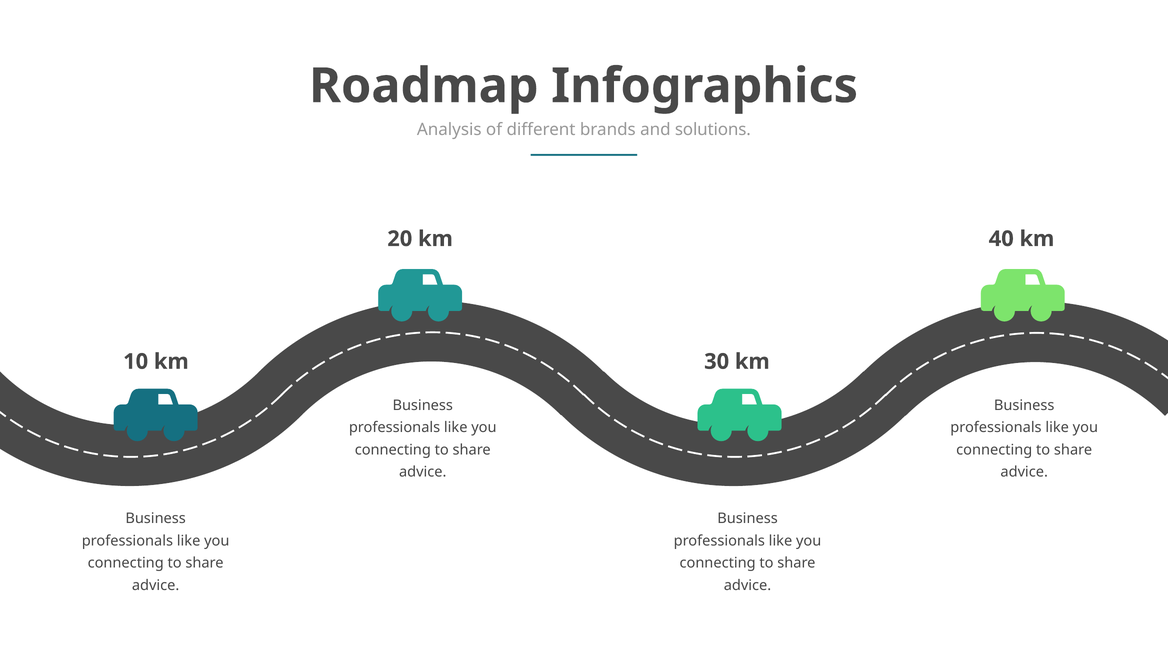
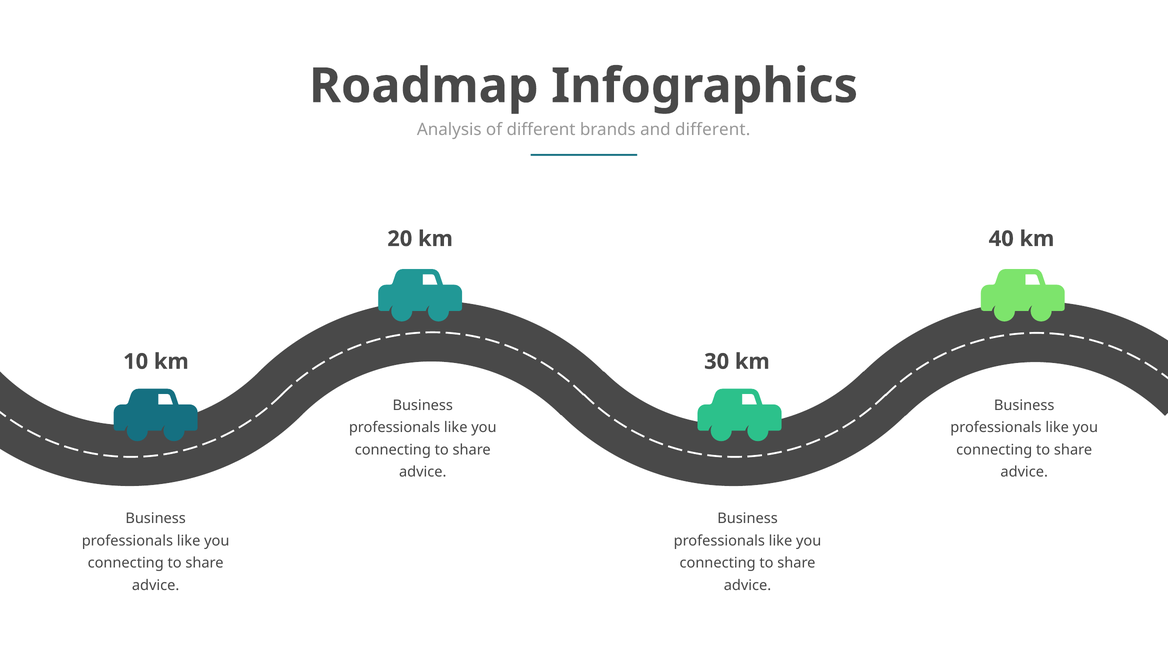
and solutions: solutions -> different (713, 130)
